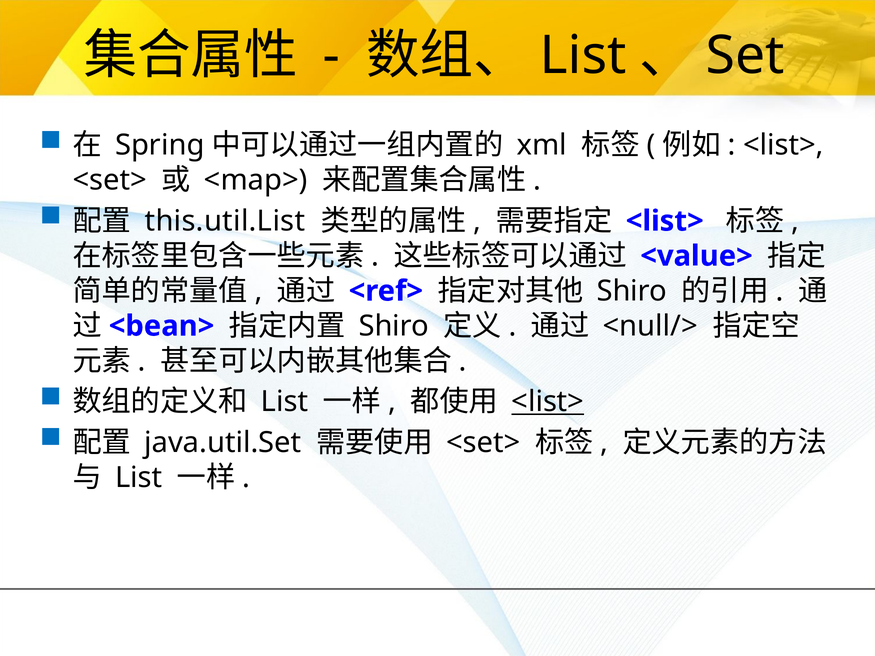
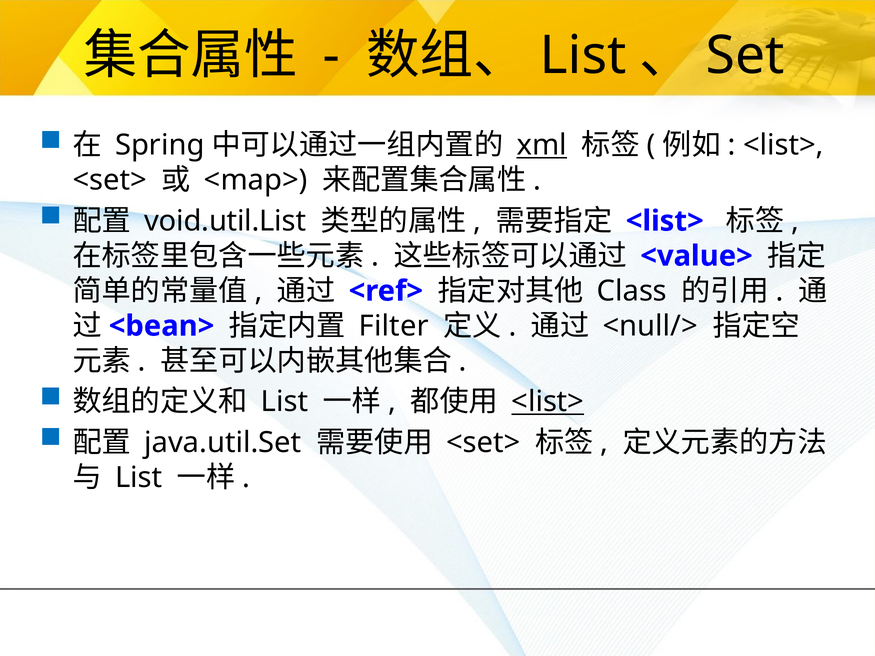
xml underline: none -> present (542, 145)
this.util.List: this.util.List -> void.util.List (225, 221)
Shiro: Shiro -> Class (632, 291)
Shiro: Shiro -> Filter (394, 326)
